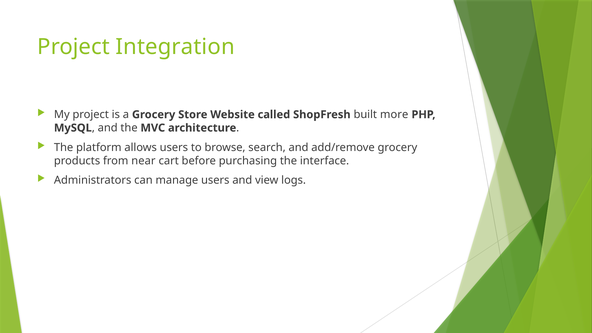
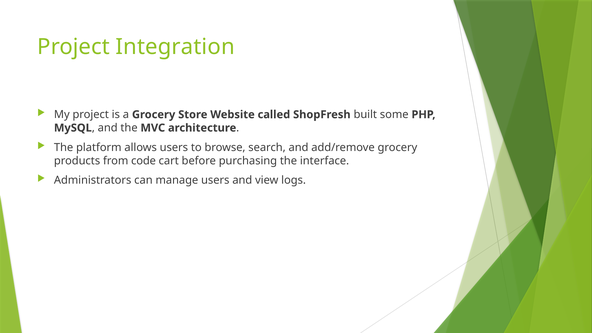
more: more -> some (394, 115)
near: near -> code (144, 161)
